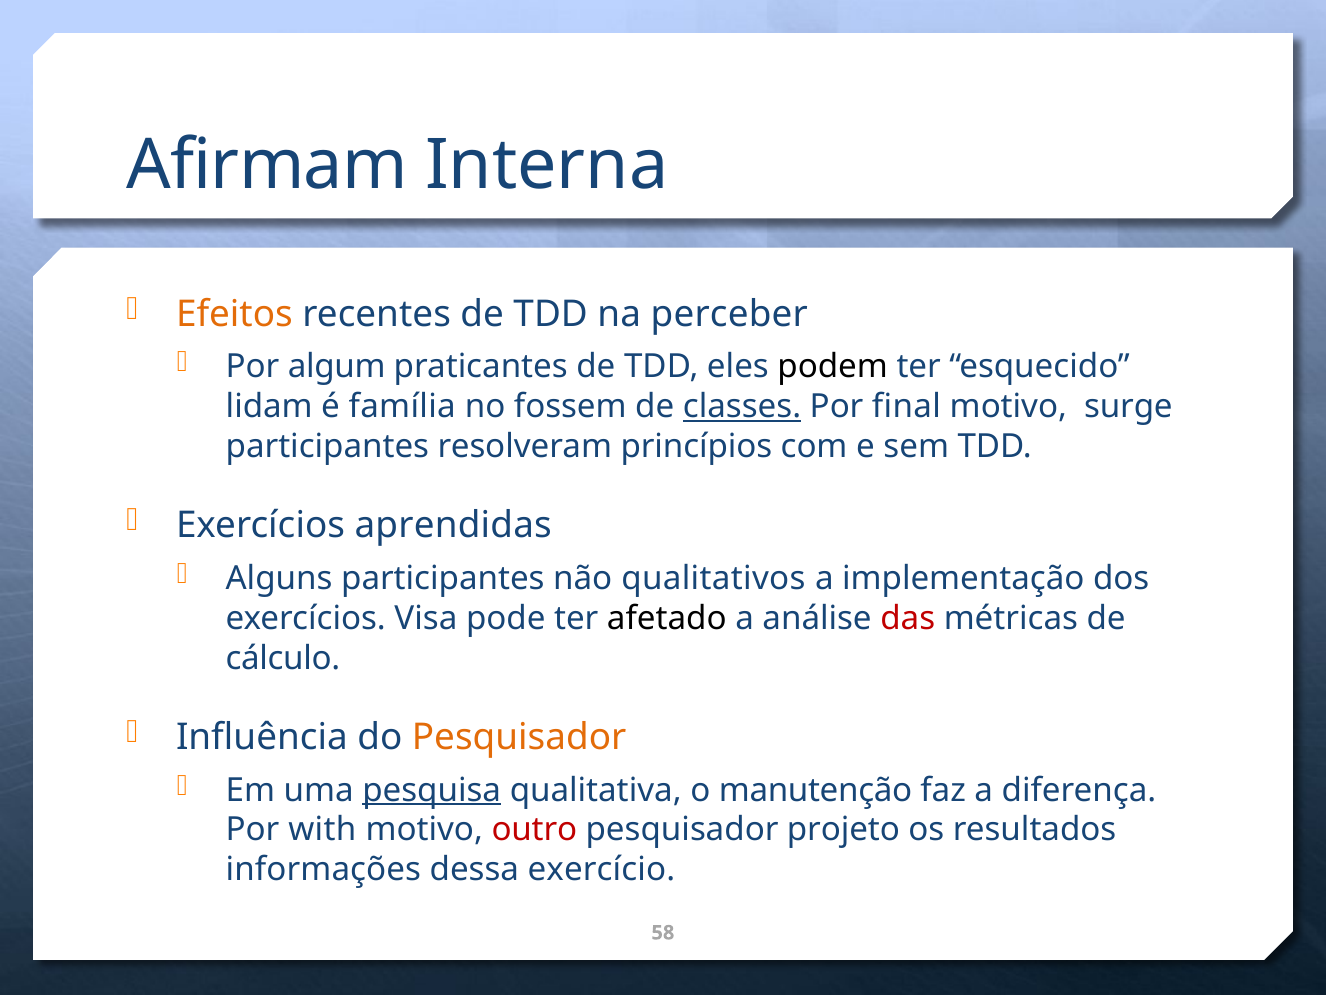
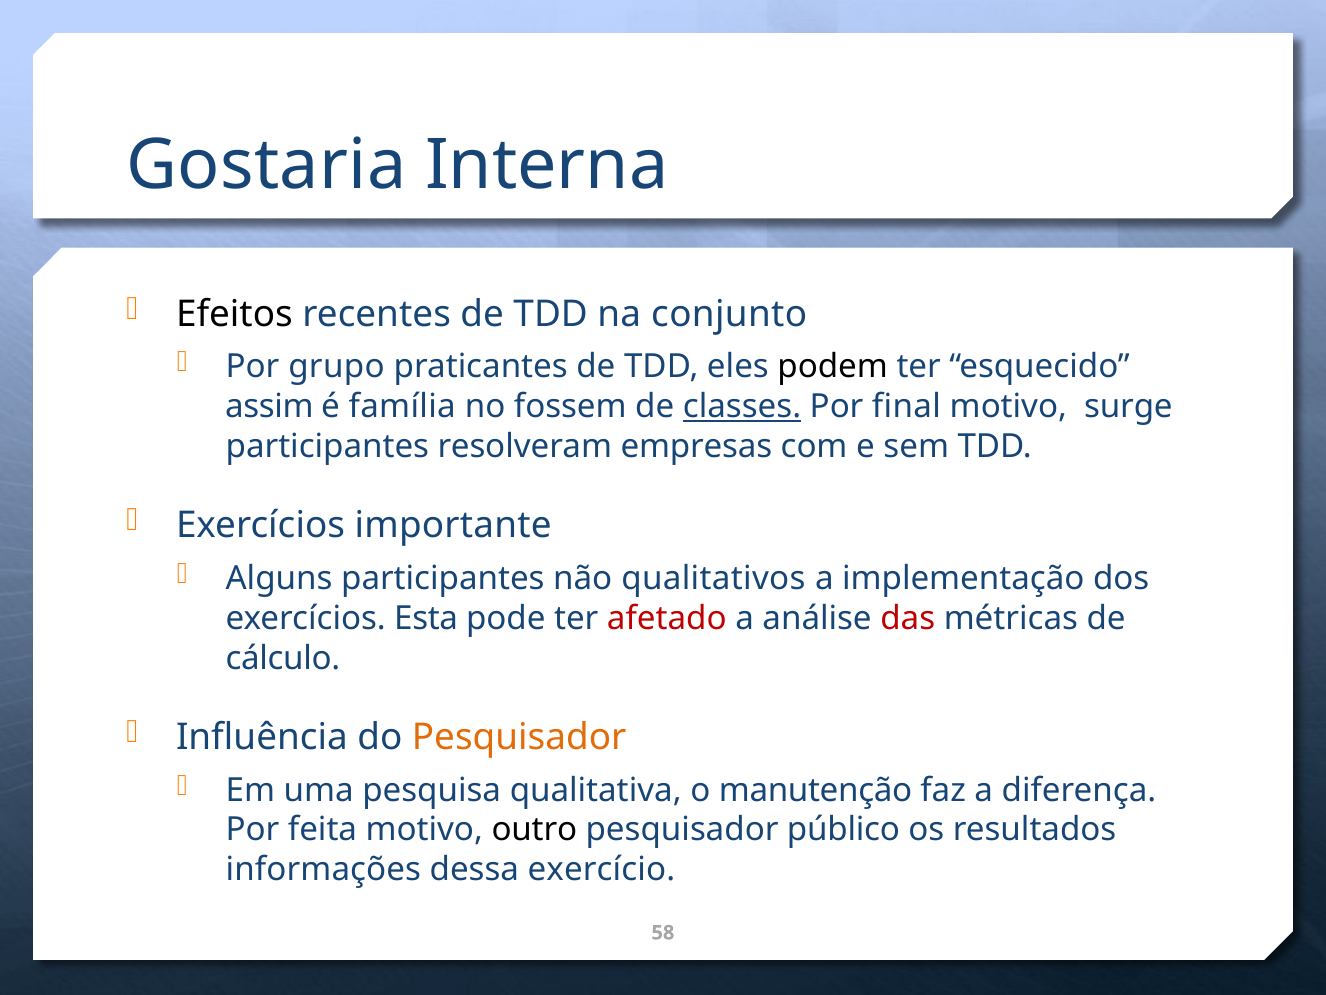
Afirmam: Afirmam -> Gostaria (266, 165)
Efeitos colour: orange -> black (234, 314)
perceber: perceber -> conjunto (729, 314)
algum: algum -> grupo (336, 367)
lidam: lidam -> assim (269, 407)
princípios: princípios -> empresas (696, 446)
aprendidas: aprendidas -> importante (453, 526)
Visa: Visa -> Esta (426, 618)
afetado colour: black -> red (667, 618)
pesquisa underline: present -> none (432, 790)
with: with -> feita (323, 830)
outro colour: red -> black (534, 830)
projeto: projeto -> público (843, 830)
